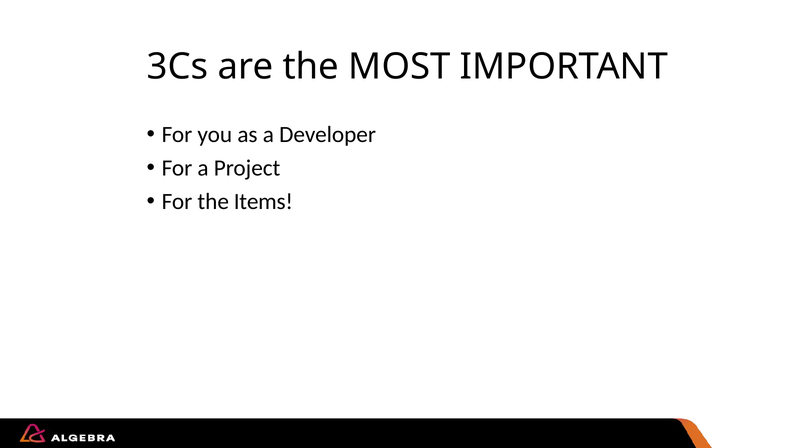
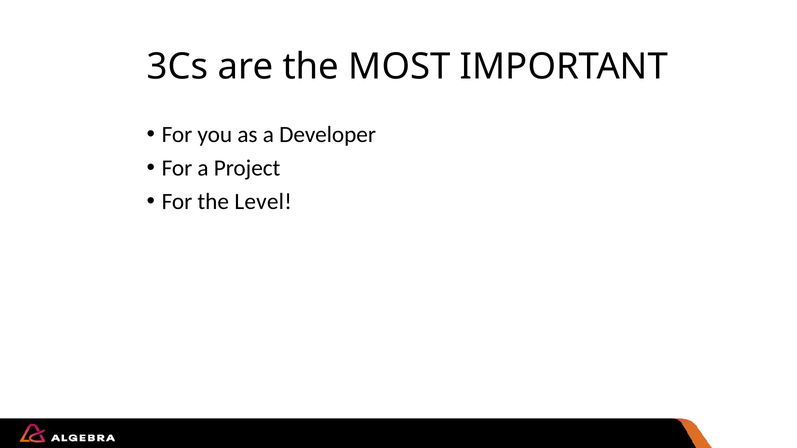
Items: Items -> Level (263, 202)
